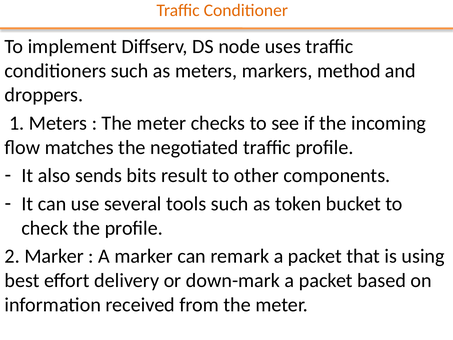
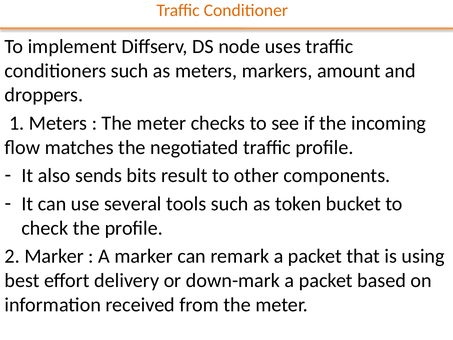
method: method -> amount (349, 71)
